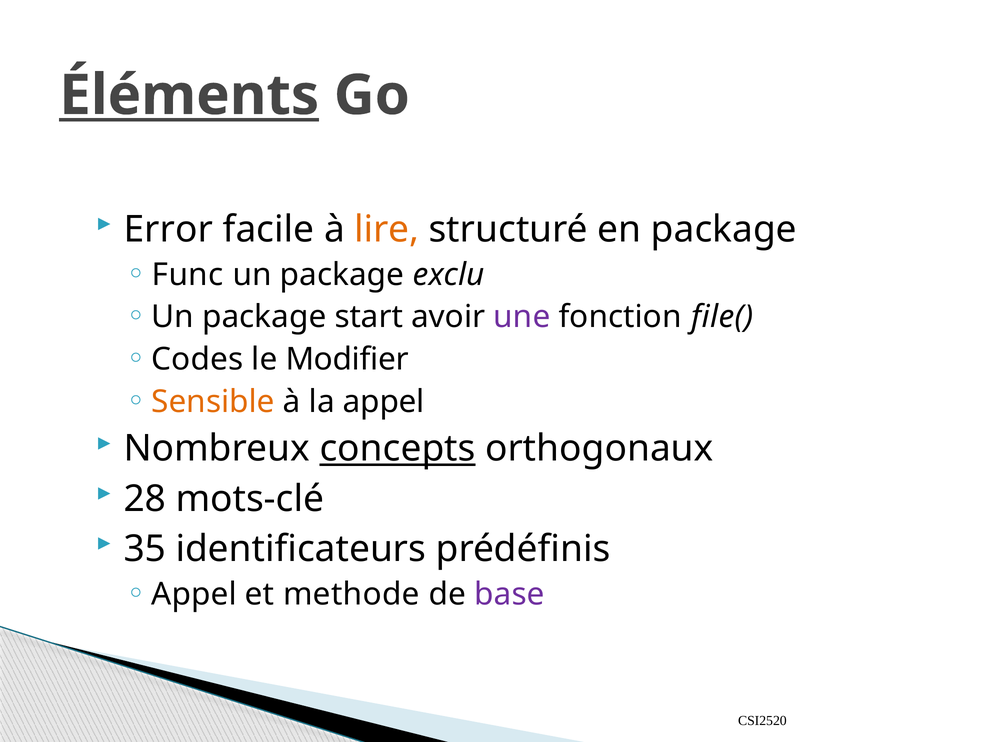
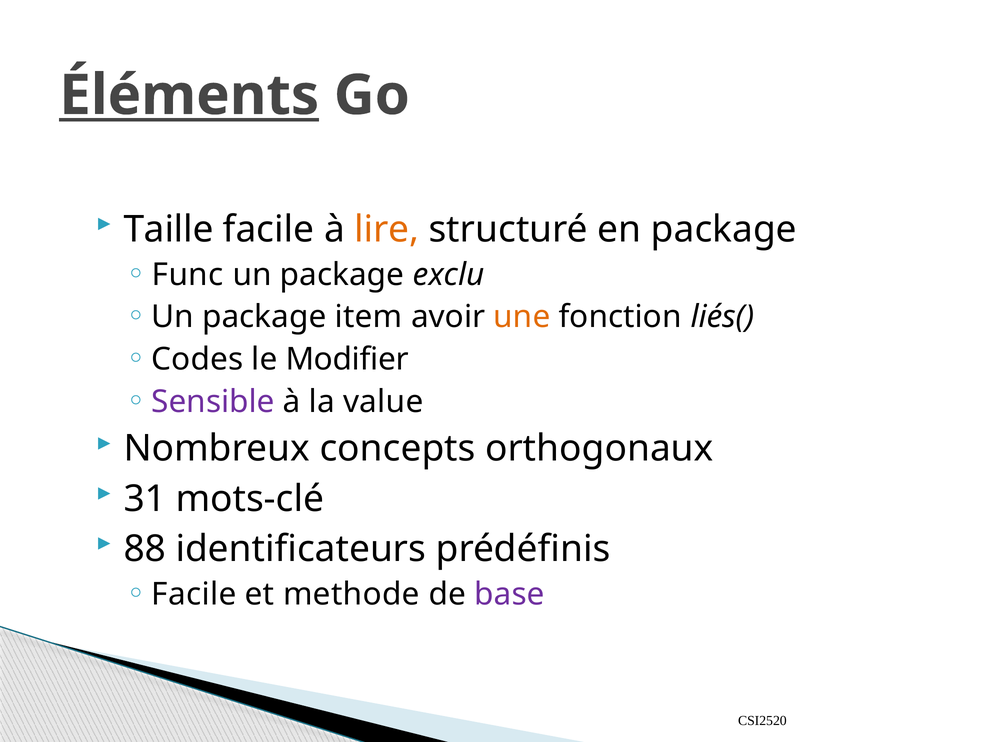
Error: Error -> Taille (169, 229)
start: start -> item (369, 317)
une colour: purple -> orange (522, 317)
file(: file( -> liés( (722, 317)
Sensible colour: orange -> purple (213, 402)
la appel: appel -> value (383, 402)
concepts underline: present -> none (398, 449)
28: 28 -> 31 (145, 499)
35: 35 -> 88 (145, 549)
Appel: Appel -> Facile (194, 595)
